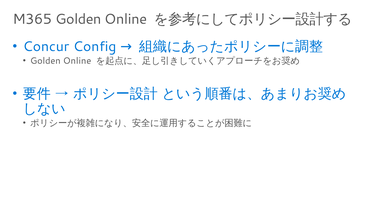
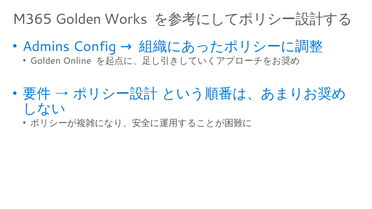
M365 Golden Online: Online -> Works (126, 19)
Concur: Concur -> Admins (46, 47)
